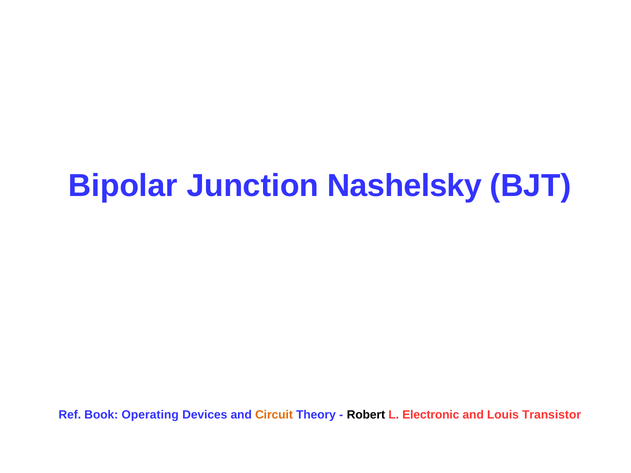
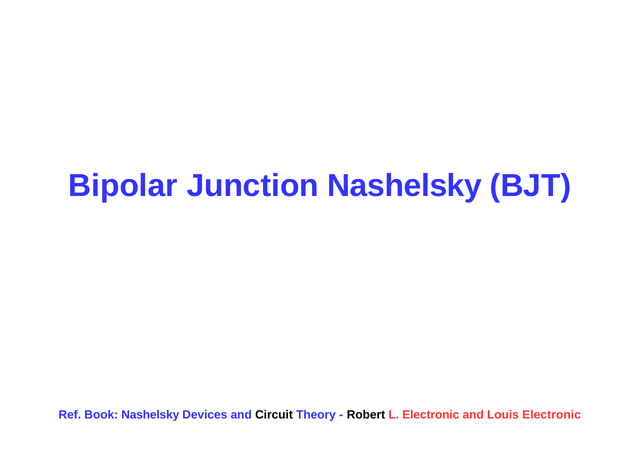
Book Operating: Operating -> Nashelsky (150, 415)
Circuit colour: orange -> black (274, 415)
Louis Transistor: Transistor -> Electronic (552, 415)
